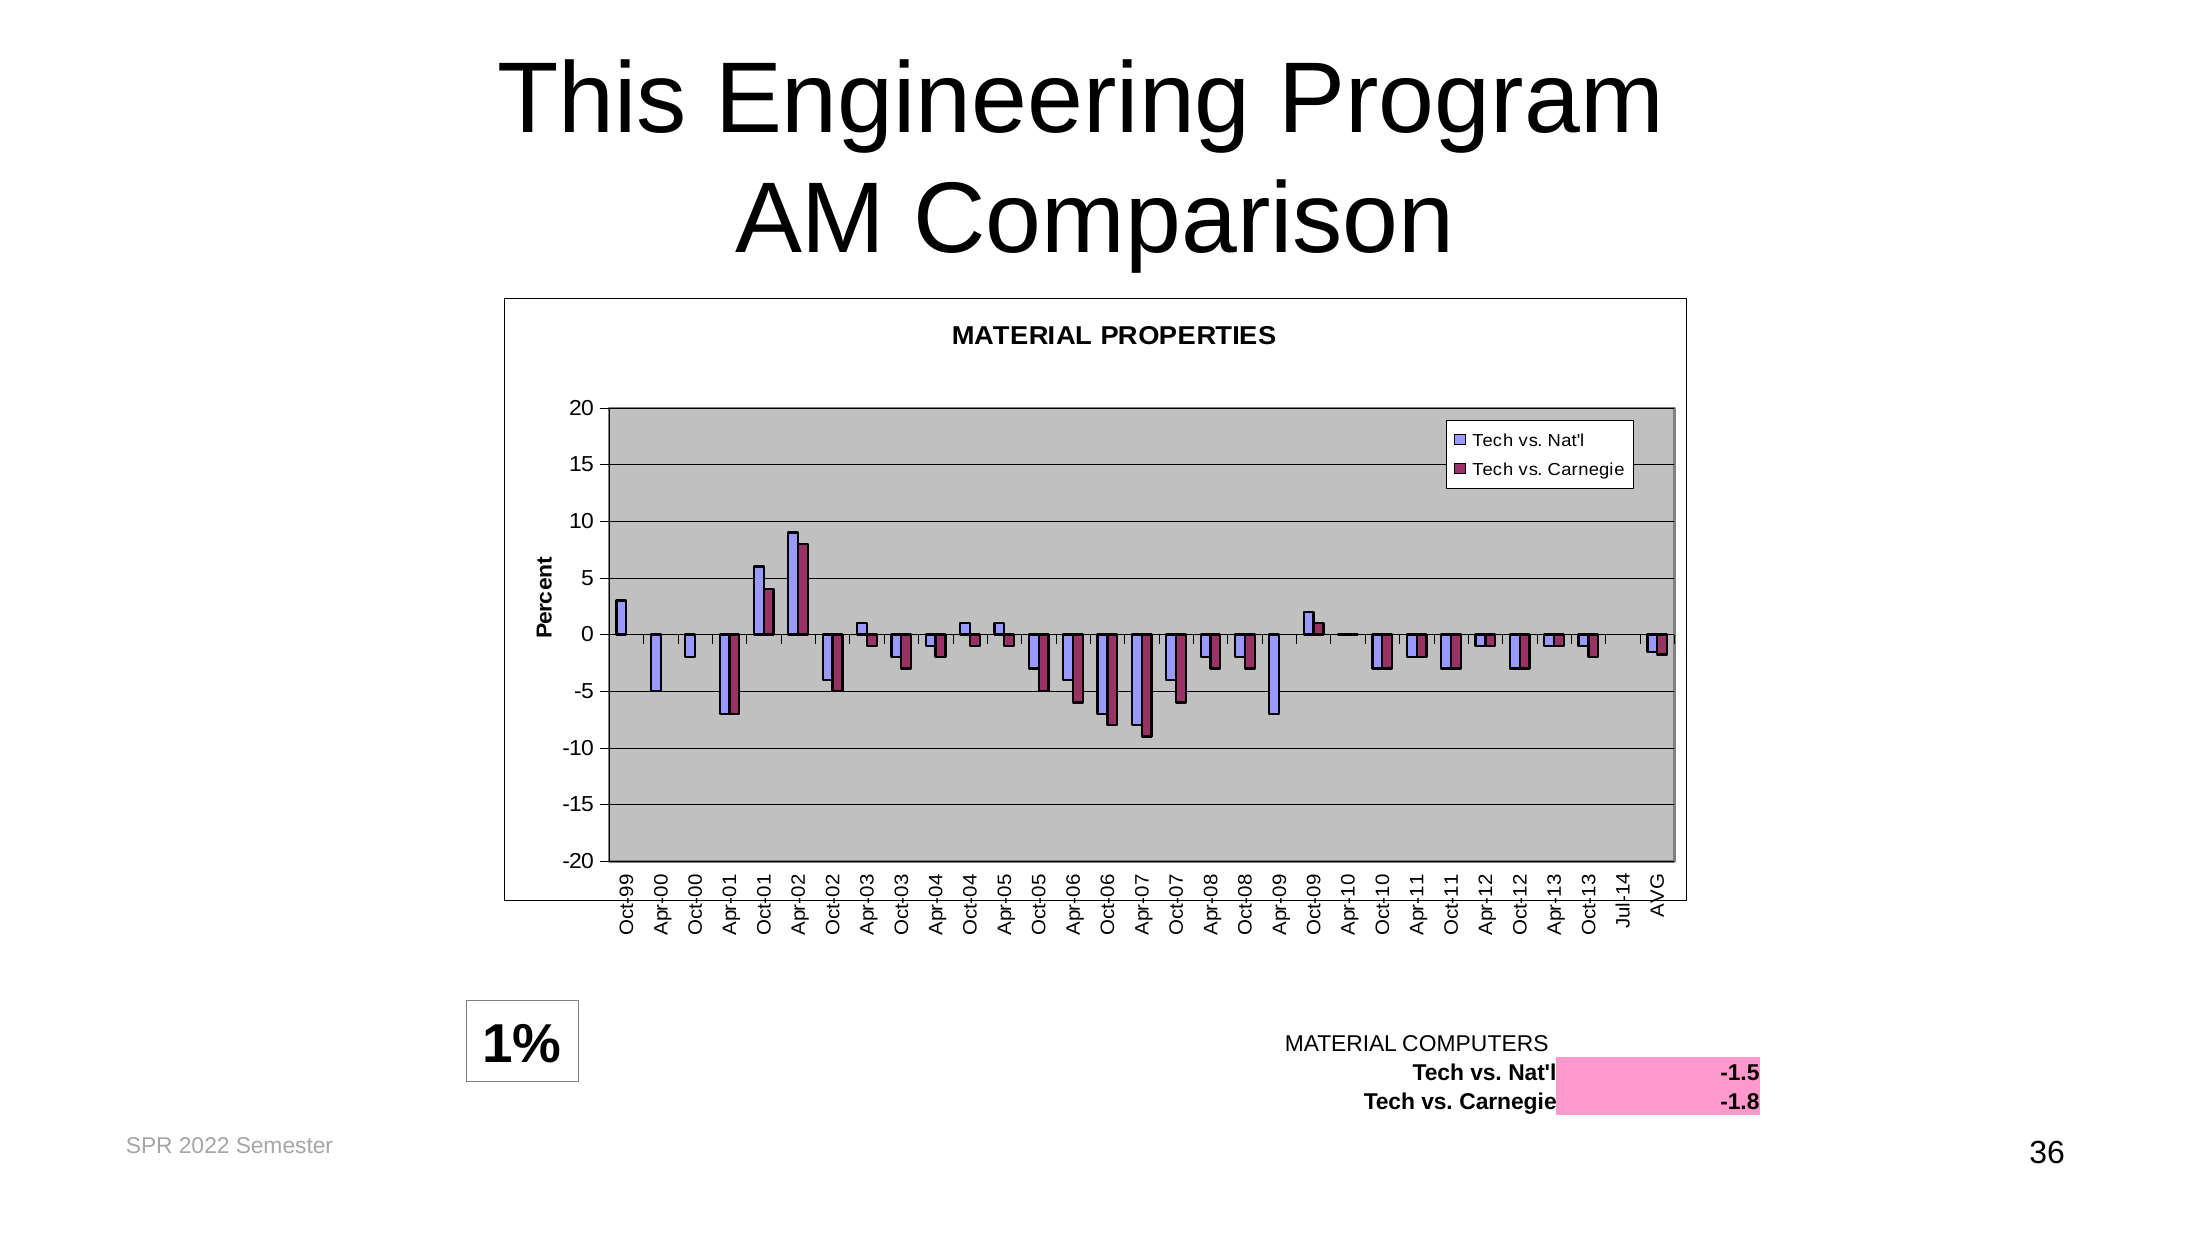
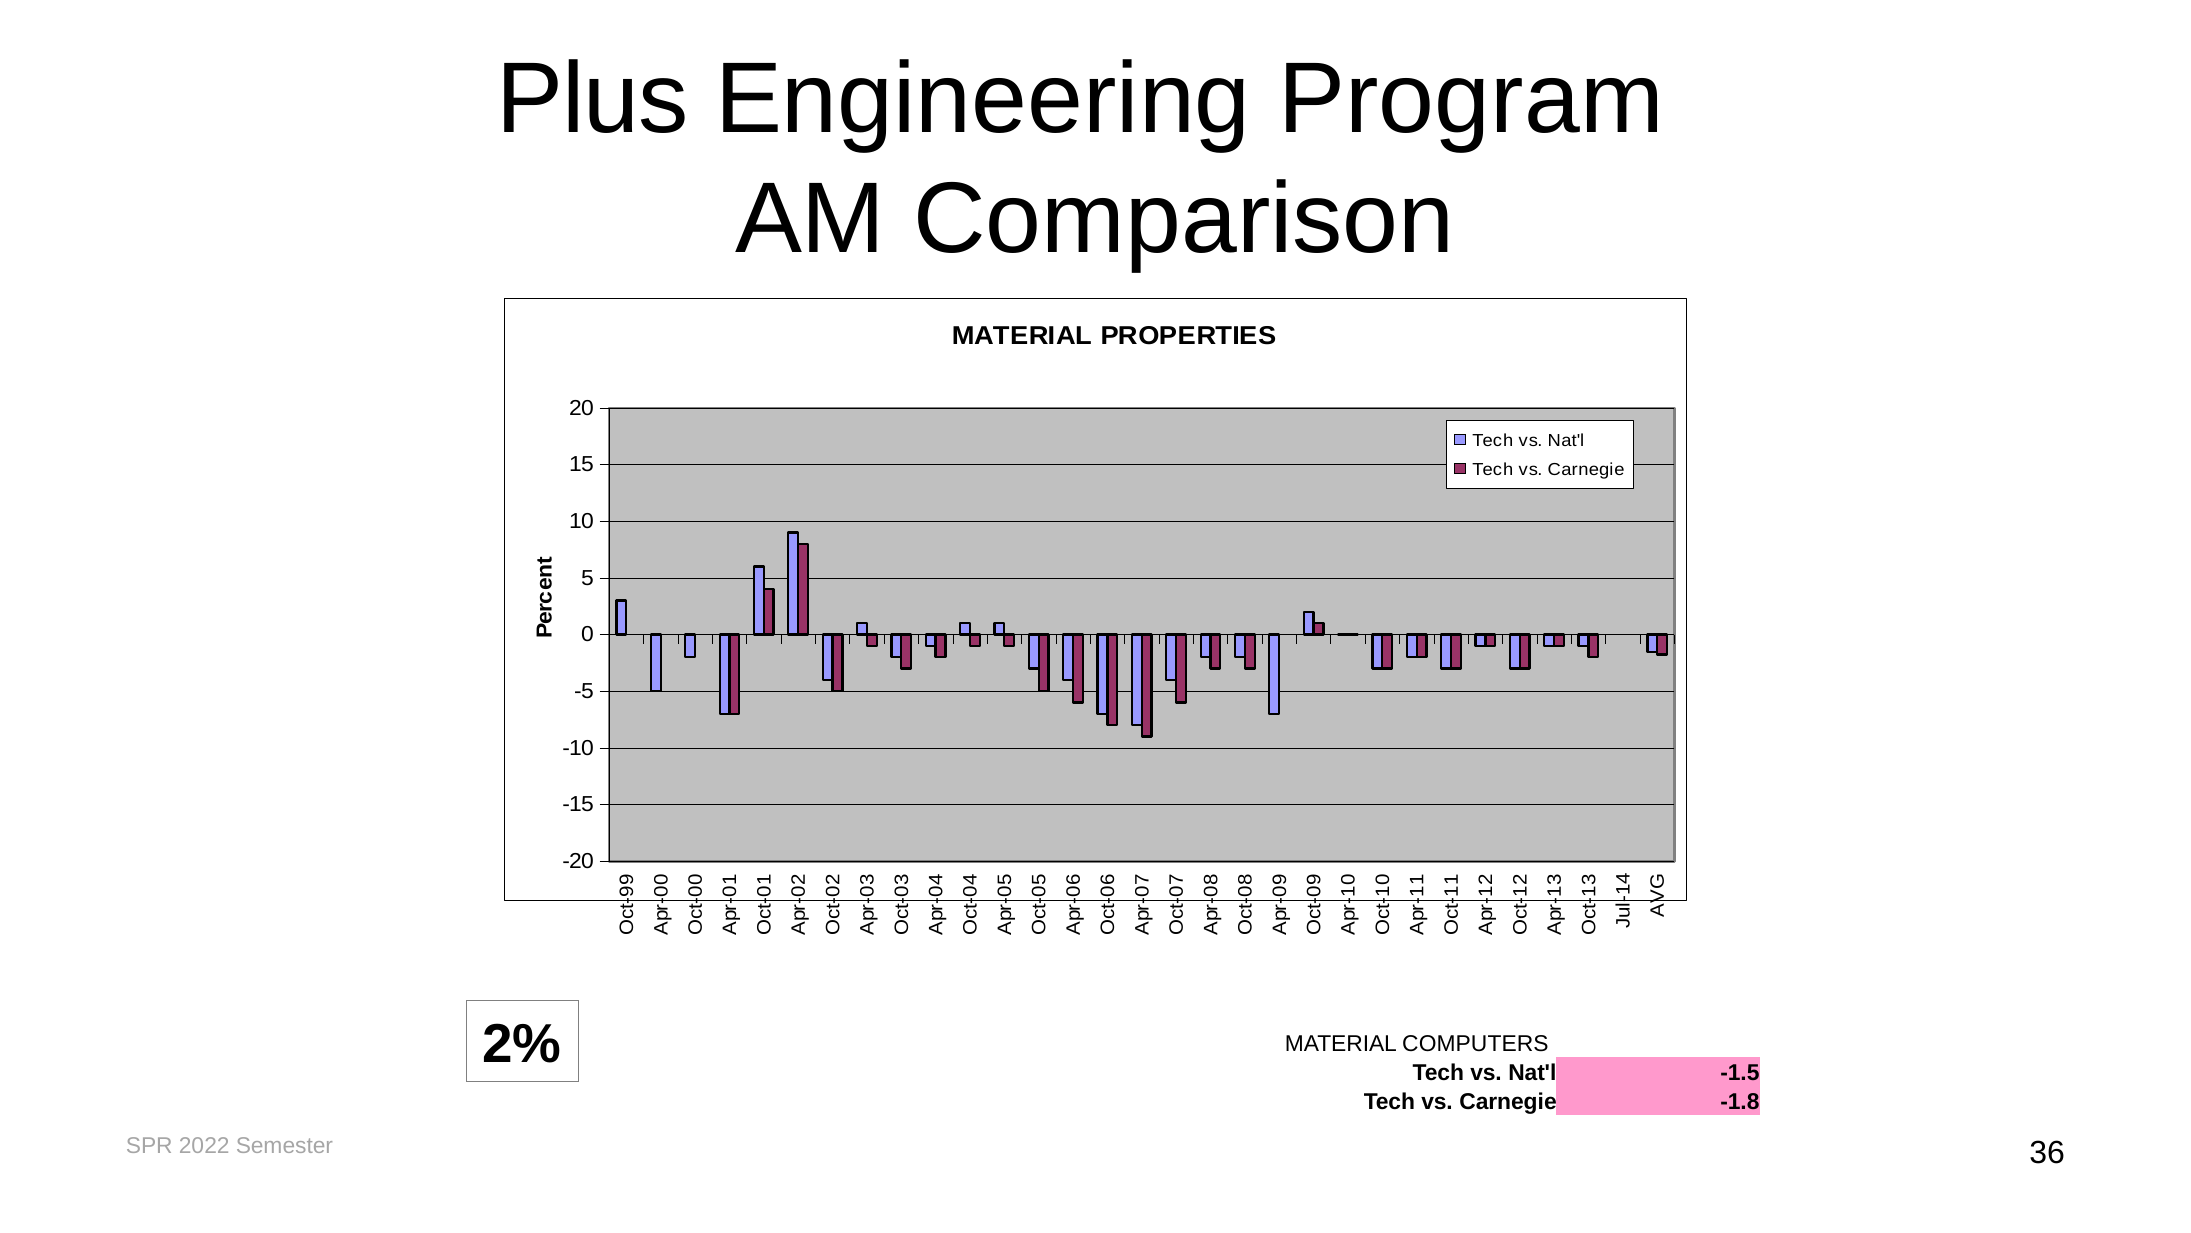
This: This -> Plus (593, 99)
1%: 1% -> 2% (522, 1044)
